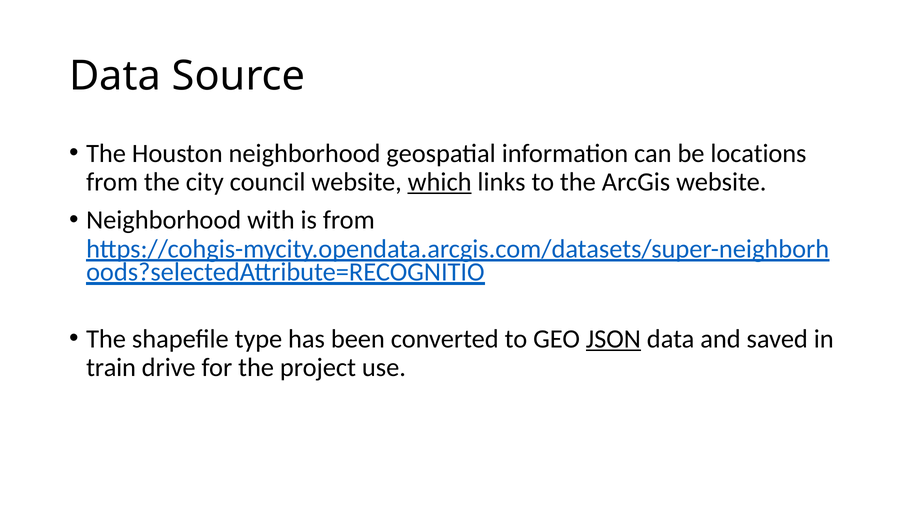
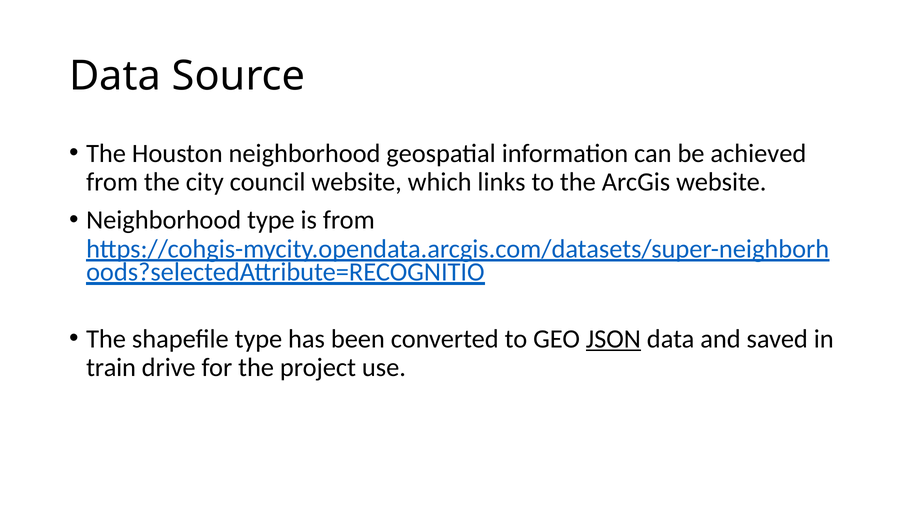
locations: locations -> achieved (758, 153)
which underline: present -> none (440, 182)
Neighborhood with: with -> type (271, 220)
